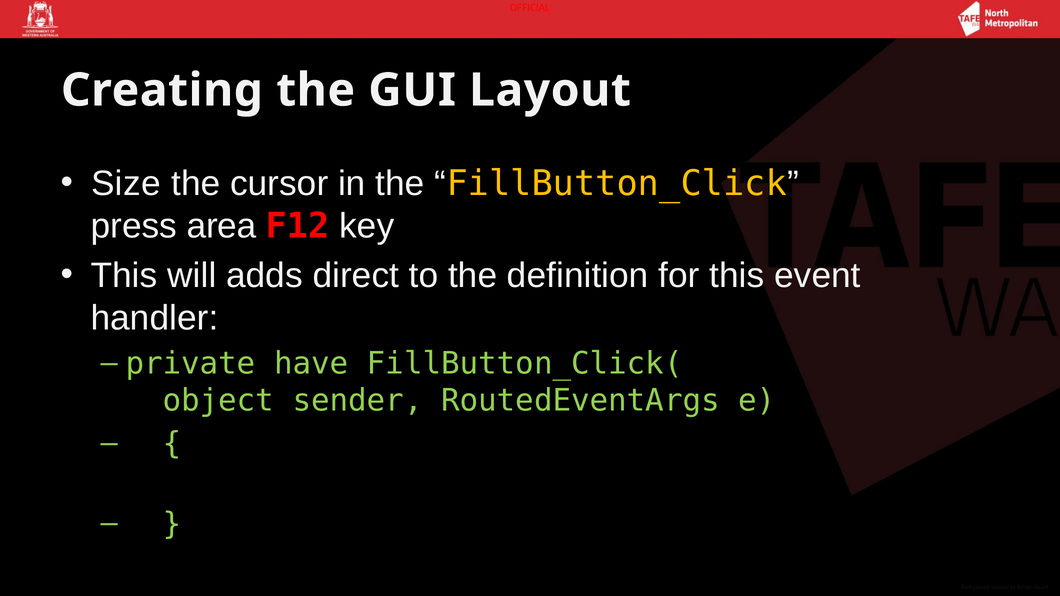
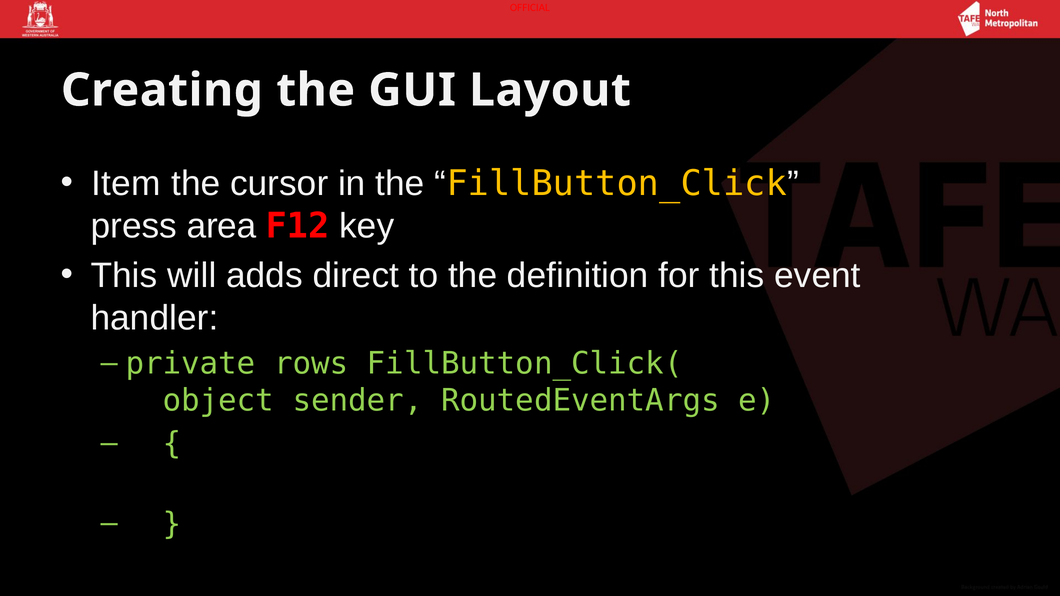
Size: Size -> Item (126, 184)
have: have -> rows (311, 364)
